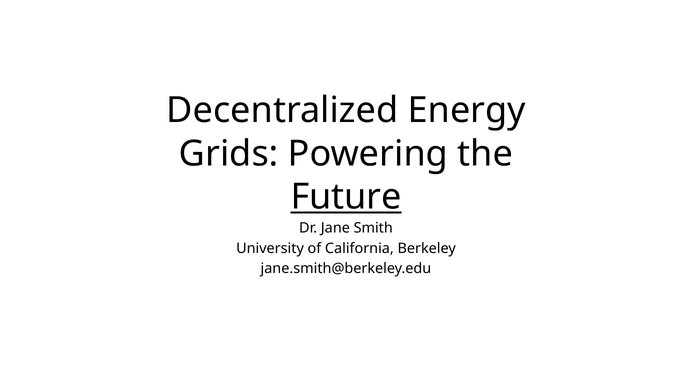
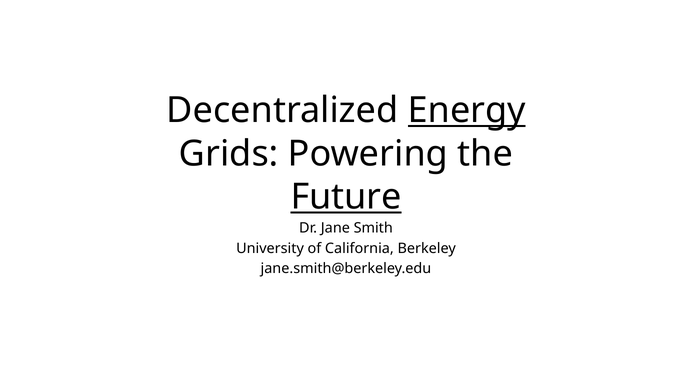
Energy underline: none -> present (467, 111)
